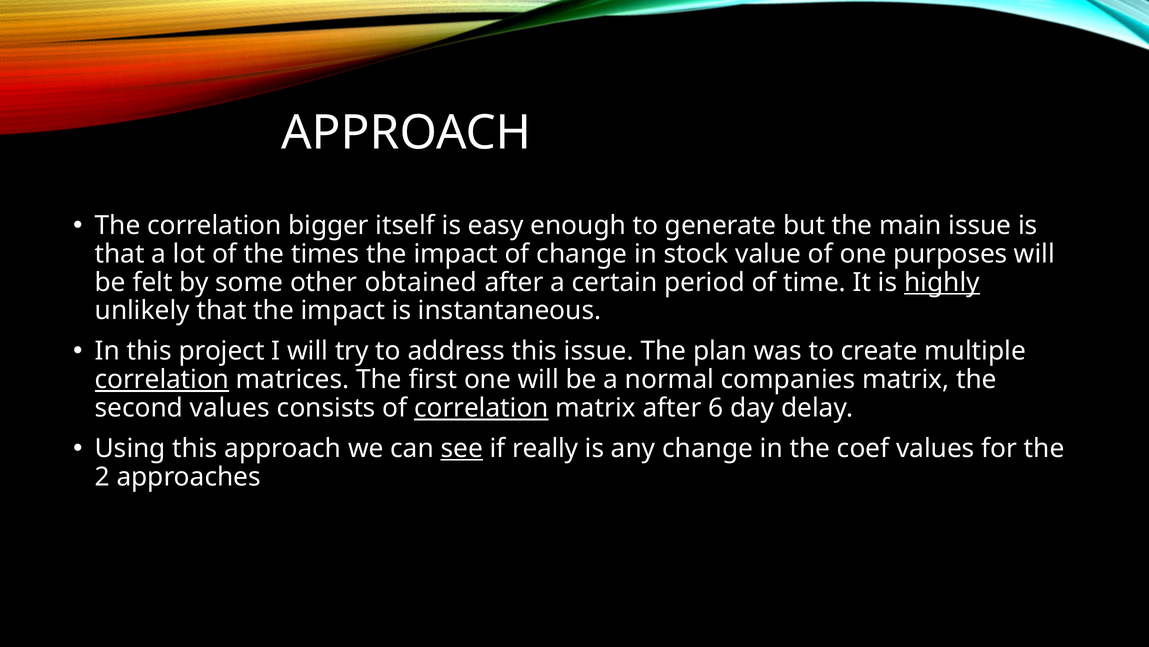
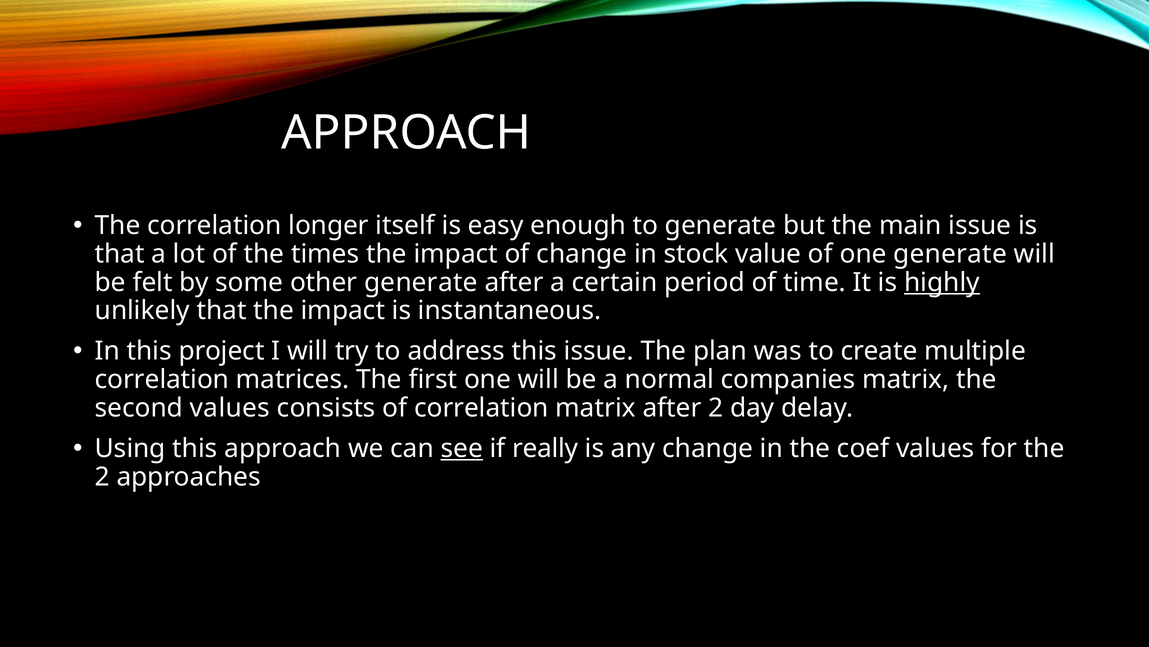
bigger: bigger -> longer (329, 225)
one purposes: purposes -> generate (950, 254)
other obtained: obtained -> generate (421, 282)
correlation underline: present -> none (162, 379)
correlation underline: present -> none (481, 408)
after 6: 6 -> 2 (716, 408)
